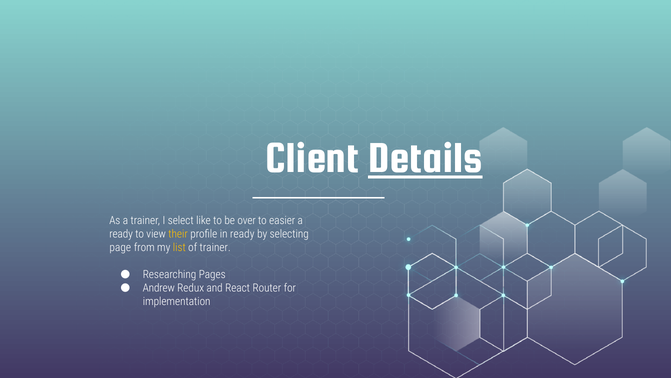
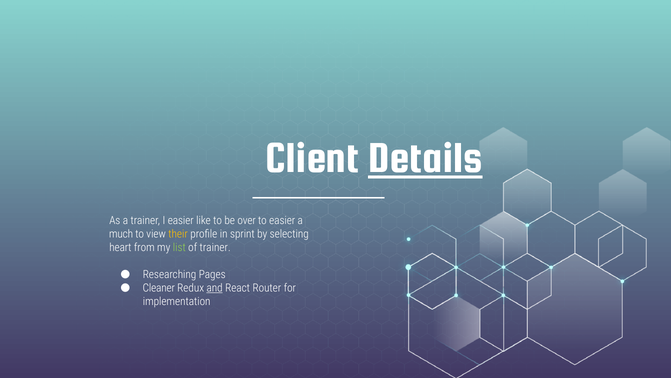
I select: select -> easier (181, 220)
ready: ready -> much (121, 234)
in ready: ready -> sprint (242, 234)
page: page -> heart (120, 247)
list colour: yellow -> light green (179, 247)
Andrew: Andrew -> Cleaner (159, 287)
and underline: none -> present (215, 287)
